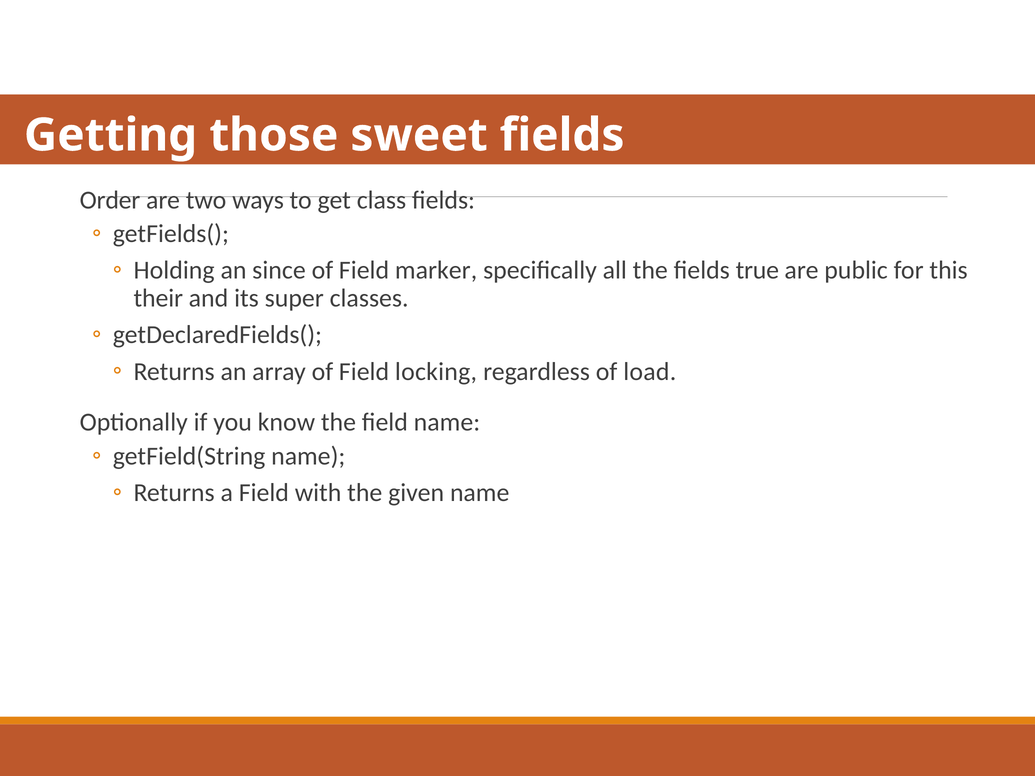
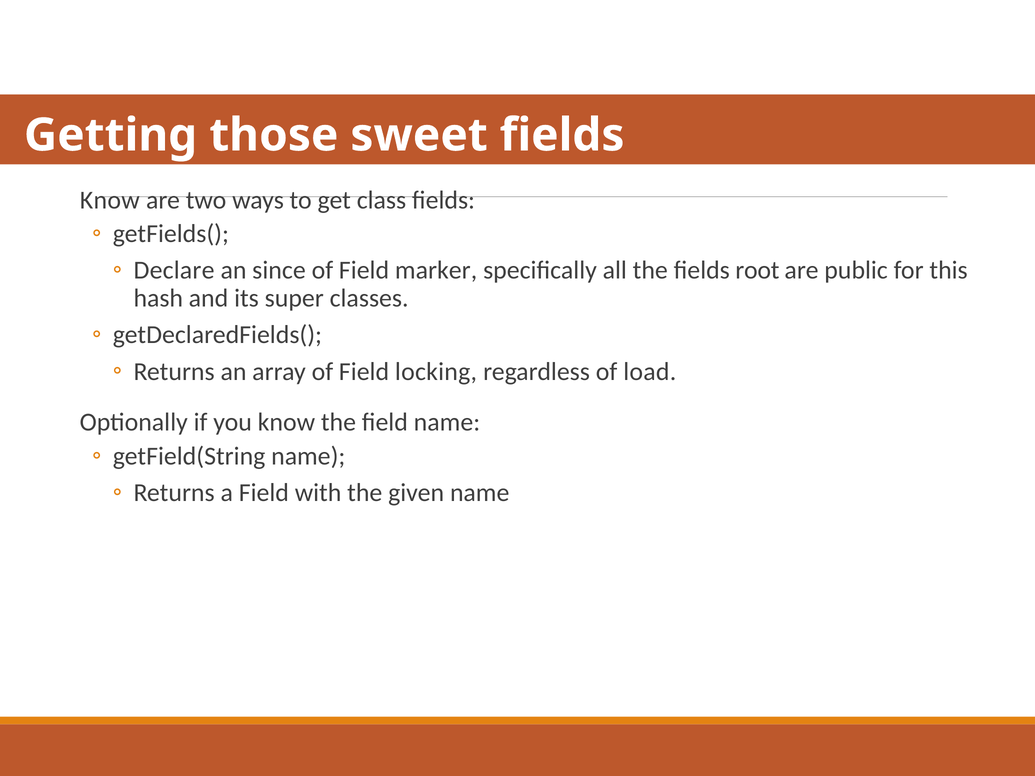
Order: Order -> Know (110, 200)
Holding: Holding -> Declare (174, 270)
true: true -> root (757, 270)
their: their -> hash (158, 298)
